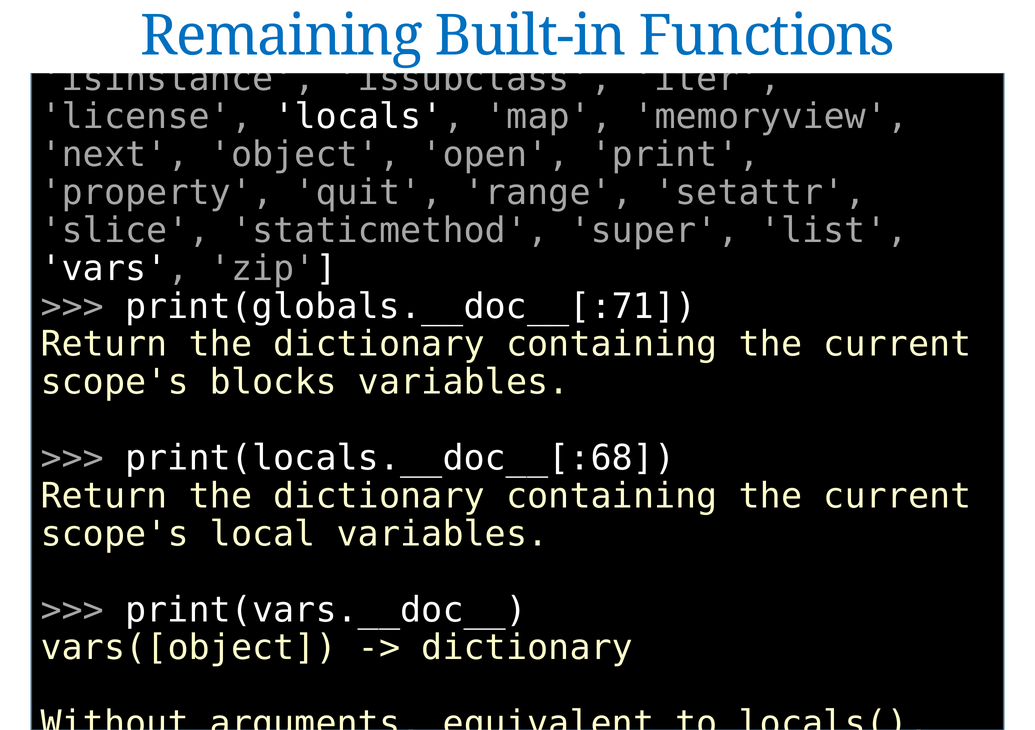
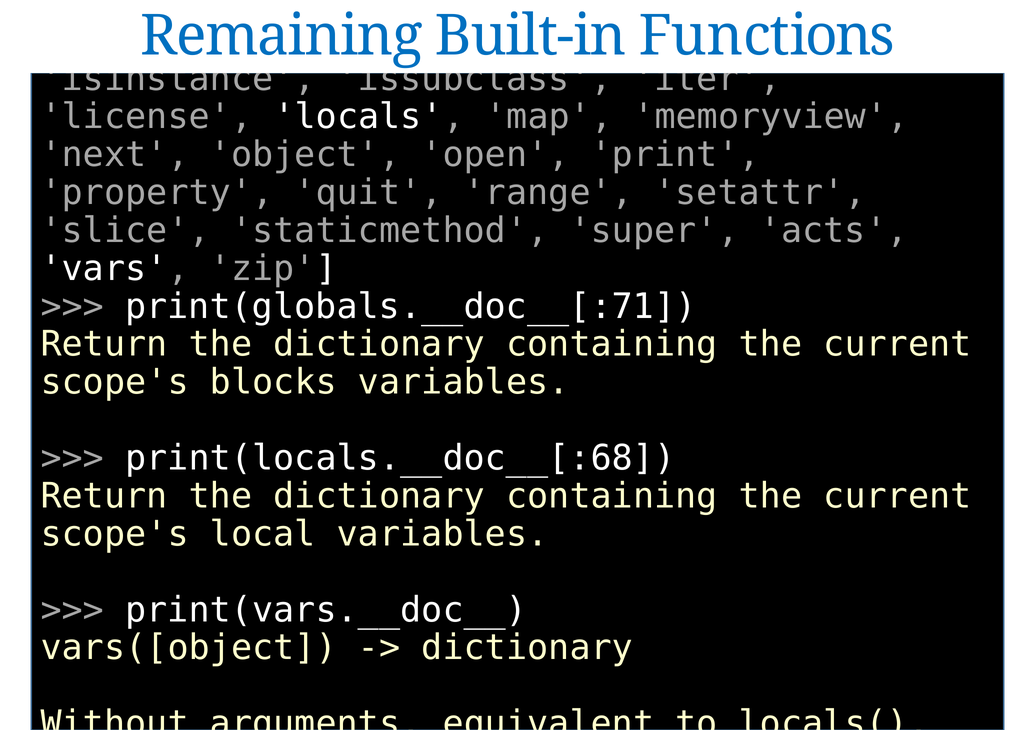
list: list -> acts (834, 230)
